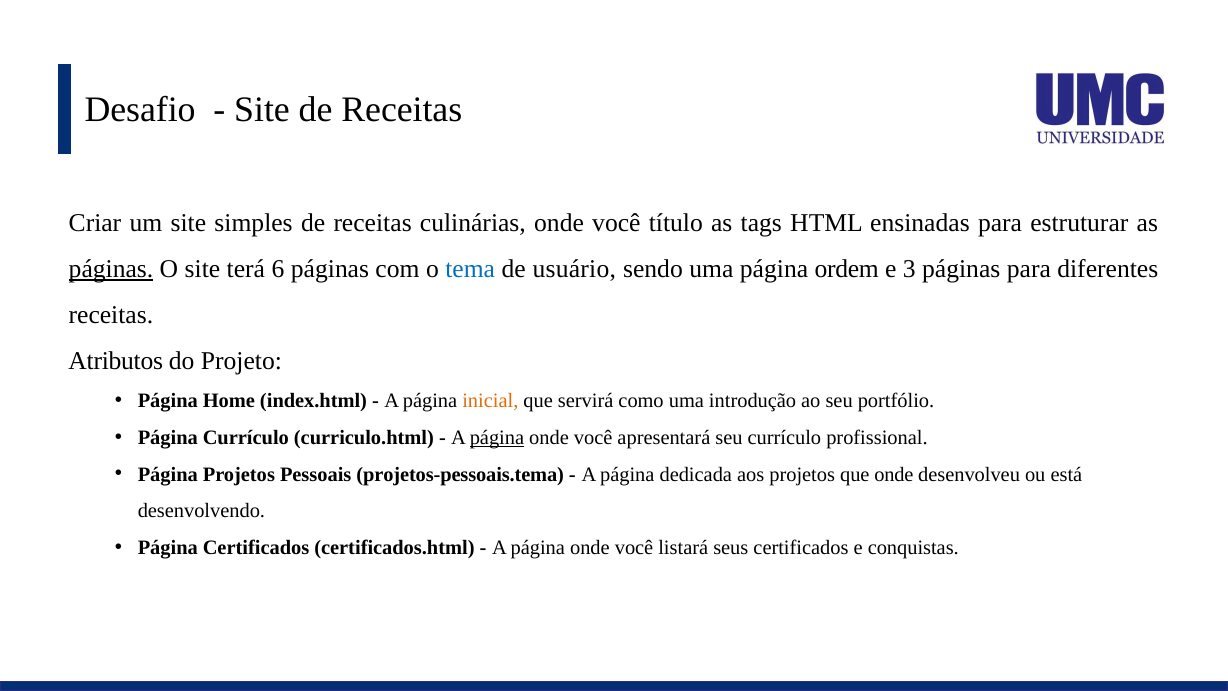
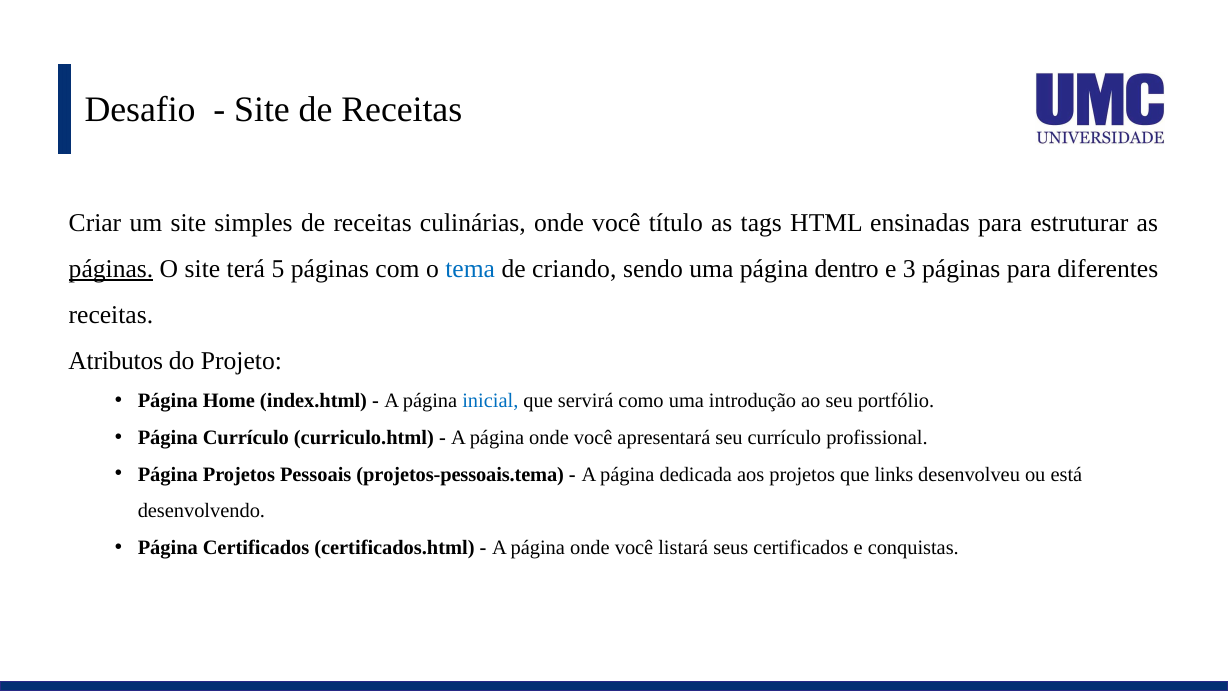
6: 6 -> 5 (278, 269)
usuário: usuário -> criando (574, 269)
ordem: ordem -> dentro (847, 269)
inicial colour: orange -> blue (490, 400)
página underline: present -> none (497, 437)
que onde: onde -> links (894, 474)
